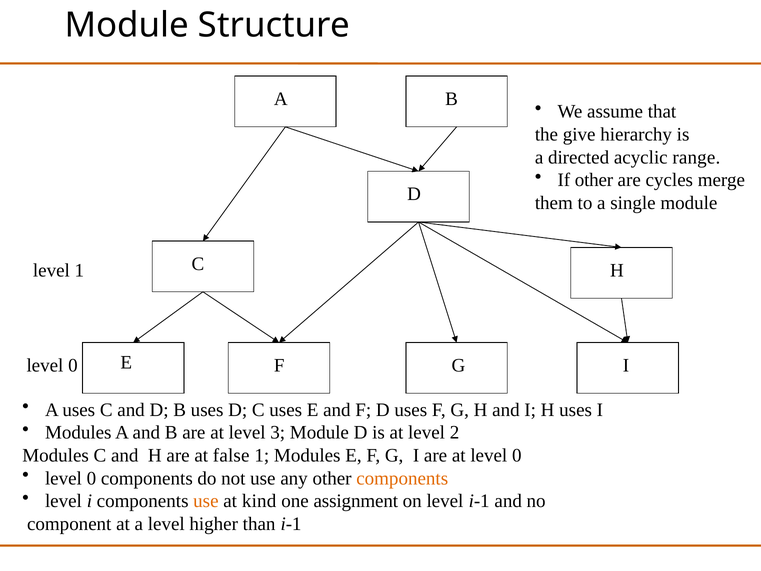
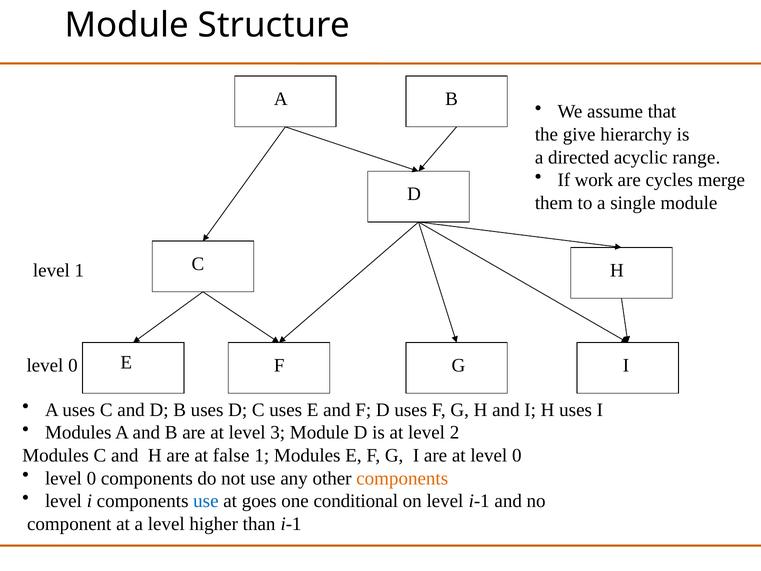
If other: other -> work (594, 180)
use colour: orange -> blue (206, 501)
kind: kind -> goes (259, 501)
assignment: assignment -> conditional (356, 501)
